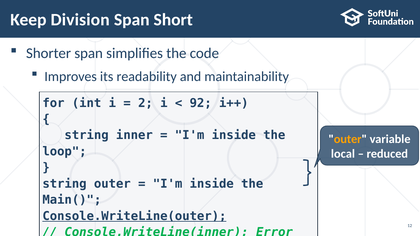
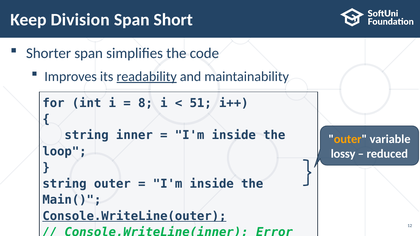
readability underline: none -> present (147, 77)
2: 2 -> 8 (145, 103)
92: 92 -> 51 (201, 103)
local: local -> lossy (343, 154)
